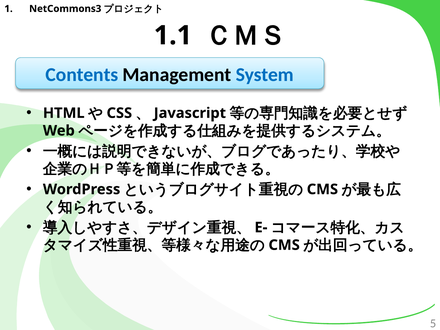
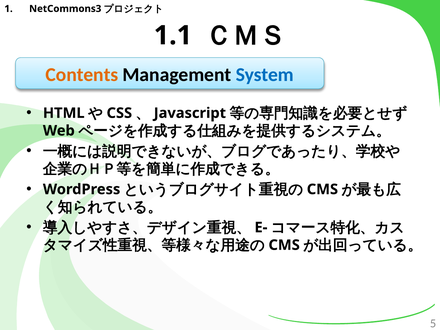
Contents colour: blue -> orange (82, 75)
